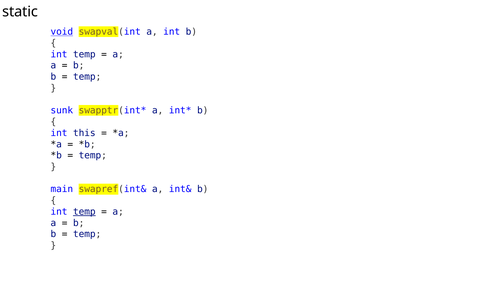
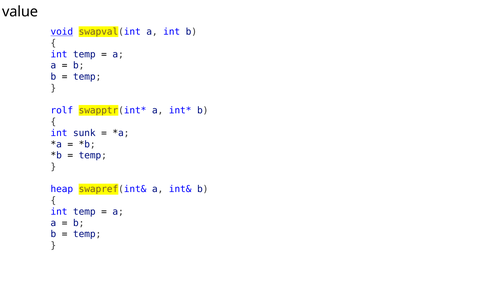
static: static -> value (20, 12)
sunk: sunk -> rolf (62, 111)
this: this -> sunk (84, 133)
main: main -> heap (62, 189)
temp underline: present -> none (84, 212)
